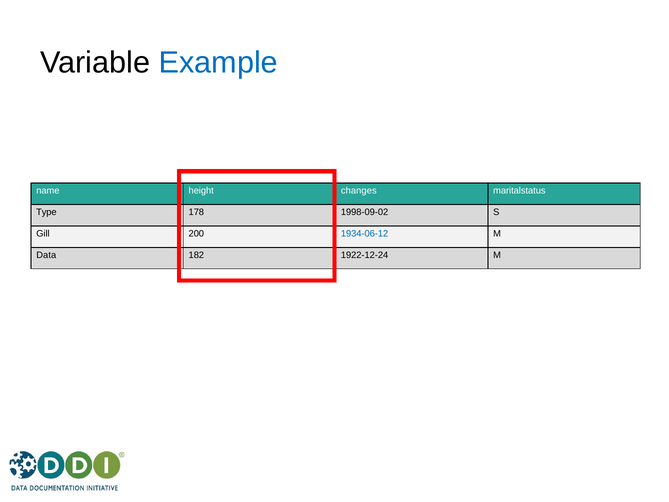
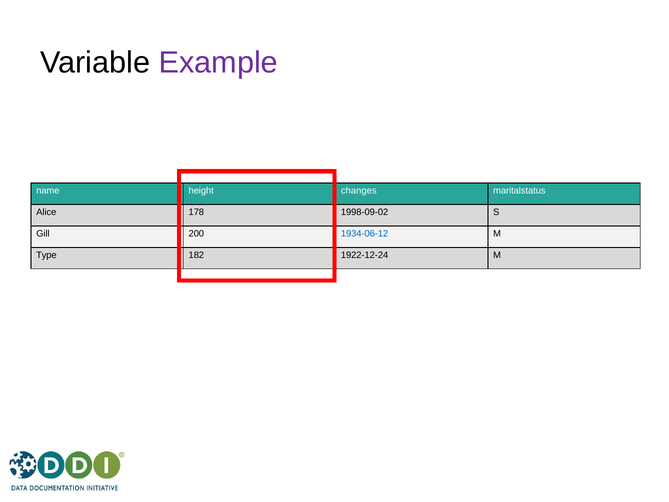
Example colour: blue -> purple (218, 62)
Type: Type -> Alice (46, 212)
Data: Data -> Type (46, 255)
